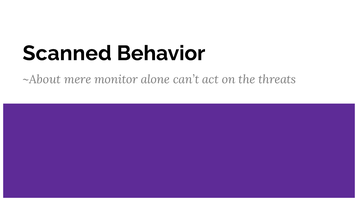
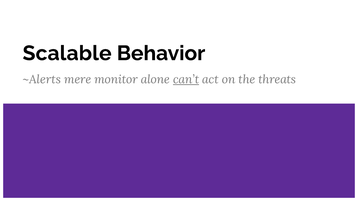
Scanned: Scanned -> Scalable (67, 53)
~About: ~About -> ~Alerts (42, 80)
can’t underline: none -> present (186, 80)
